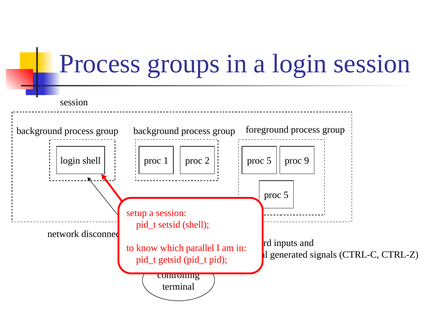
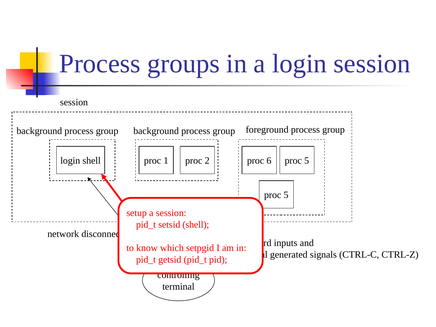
shell proc 5: 5 -> 6 (269, 161)
9: 9 -> 5 (307, 161)
parallel: parallel -> setpgid (200, 248)
